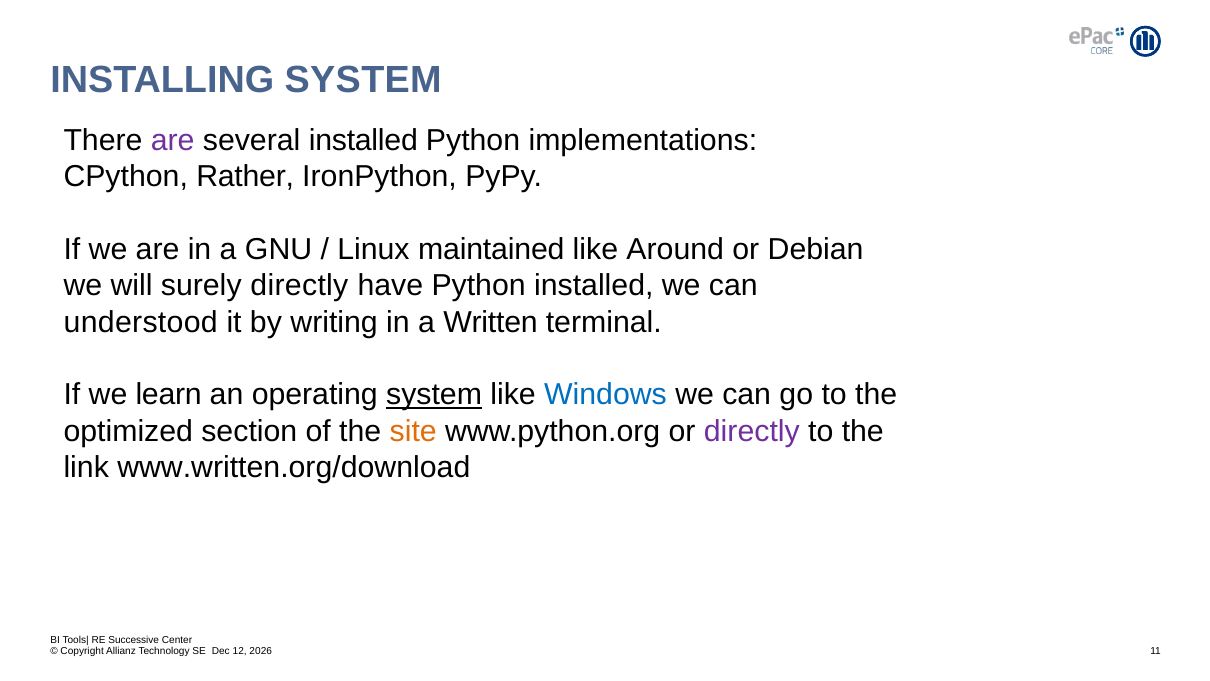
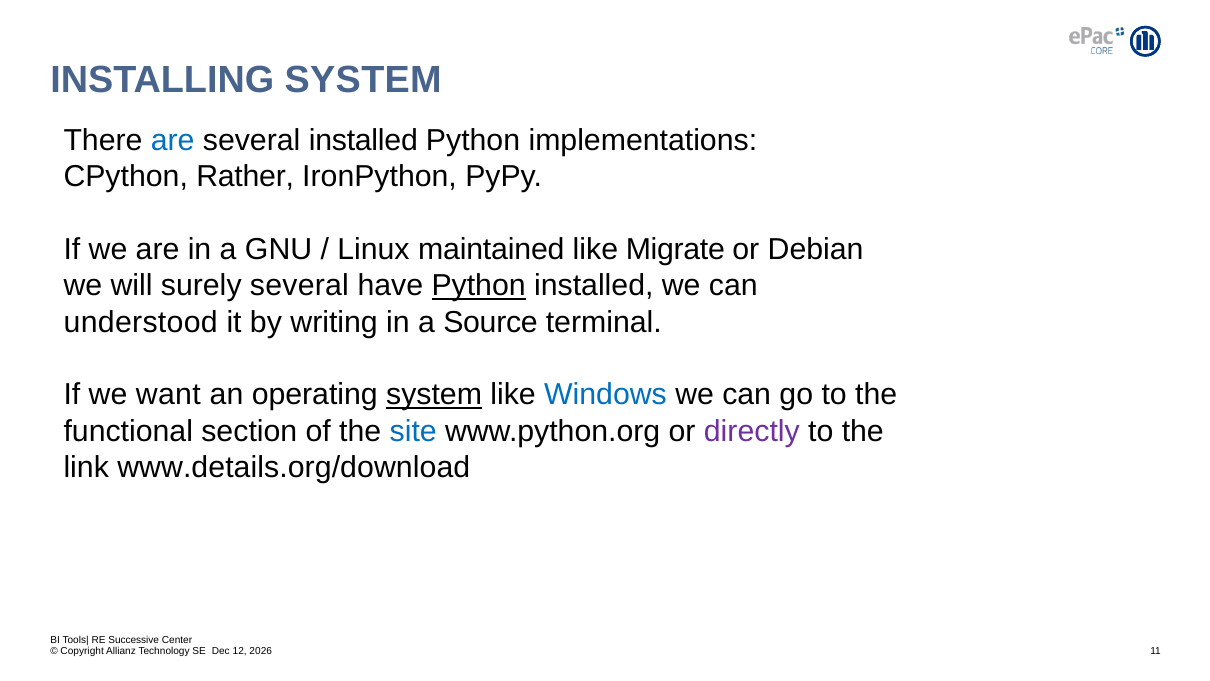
are colour: purple -> blue (173, 141)
Around: Around -> Migrate (675, 249)
surely directly: directly -> several (299, 286)
Python underline: none -> present (479, 286)
Written: Written -> Source (491, 322)
learn: learn -> want (168, 395)
optimized: optimized -> functional (128, 431)
site colour: orange -> blue (413, 431)
www.written.org/download: www.written.org/download -> www.details.org/download (294, 467)
